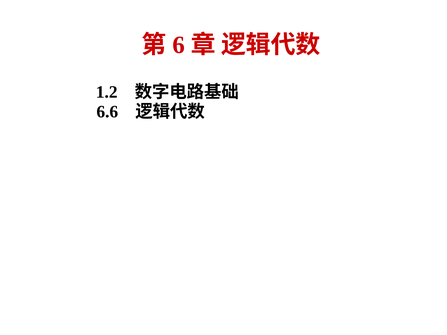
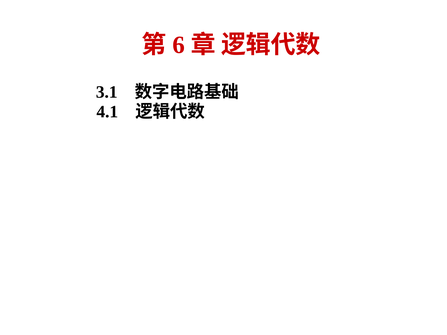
1.2: 1.2 -> 3.1 (107, 92)
6.6: 6.6 -> 4.1 (107, 112)
